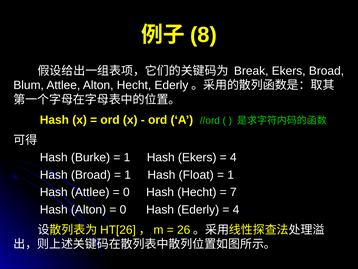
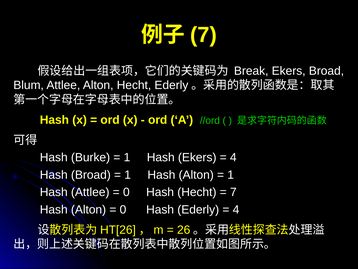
8: 8 -> 7 (203, 35)
1 Hash Float: Float -> Alton (196, 175)
